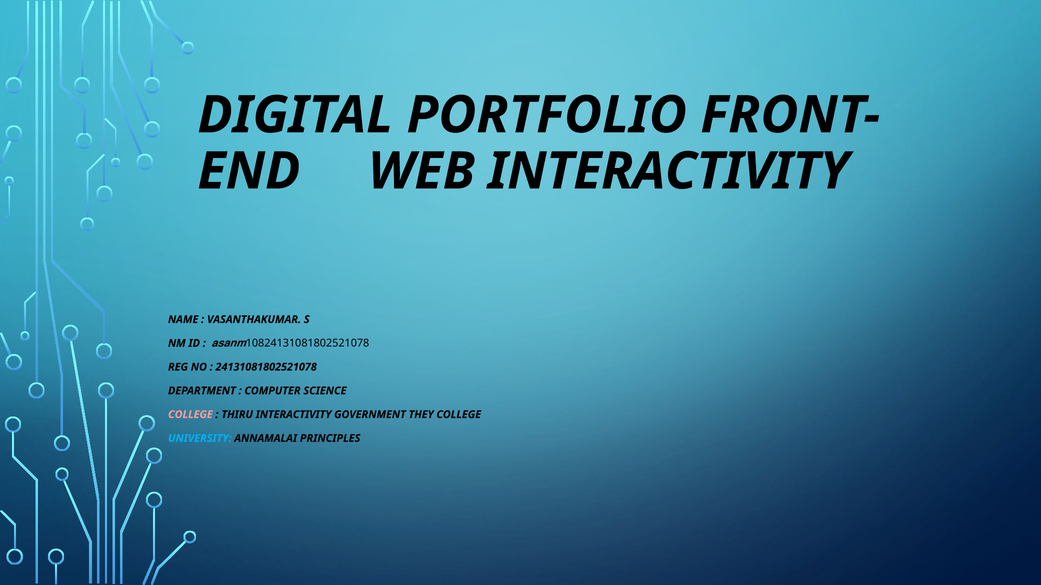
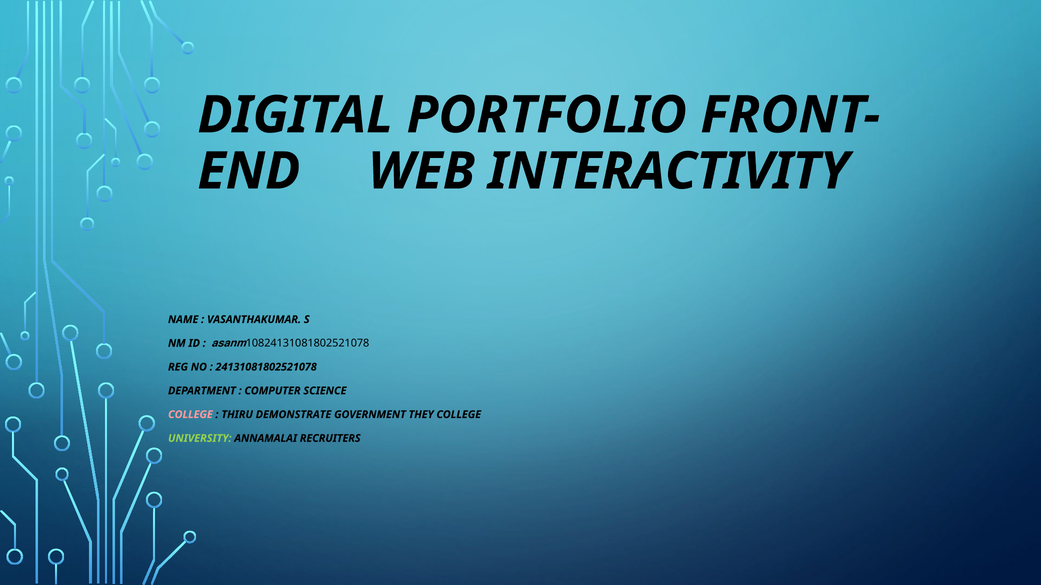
THIRU INTERACTIVITY: INTERACTIVITY -> DEMONSTRATE (294, 415)
UNIVERSITY colour: light blue -> light green (200, 439)
PRINCIPLES: PRINCIPLES -> RECRUITERS (330, 439)
